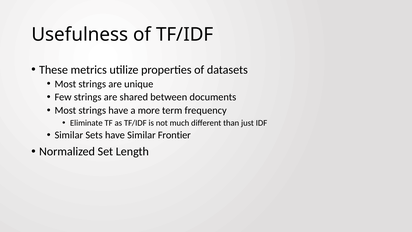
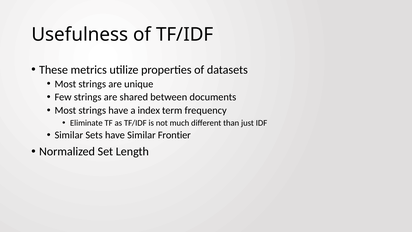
more: more -> index (149, 110)
